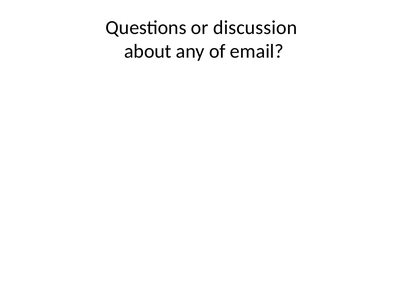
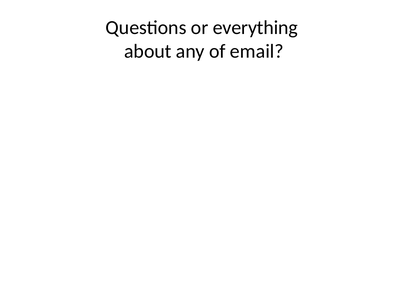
discussion: discussion -> everything (255, 28)
